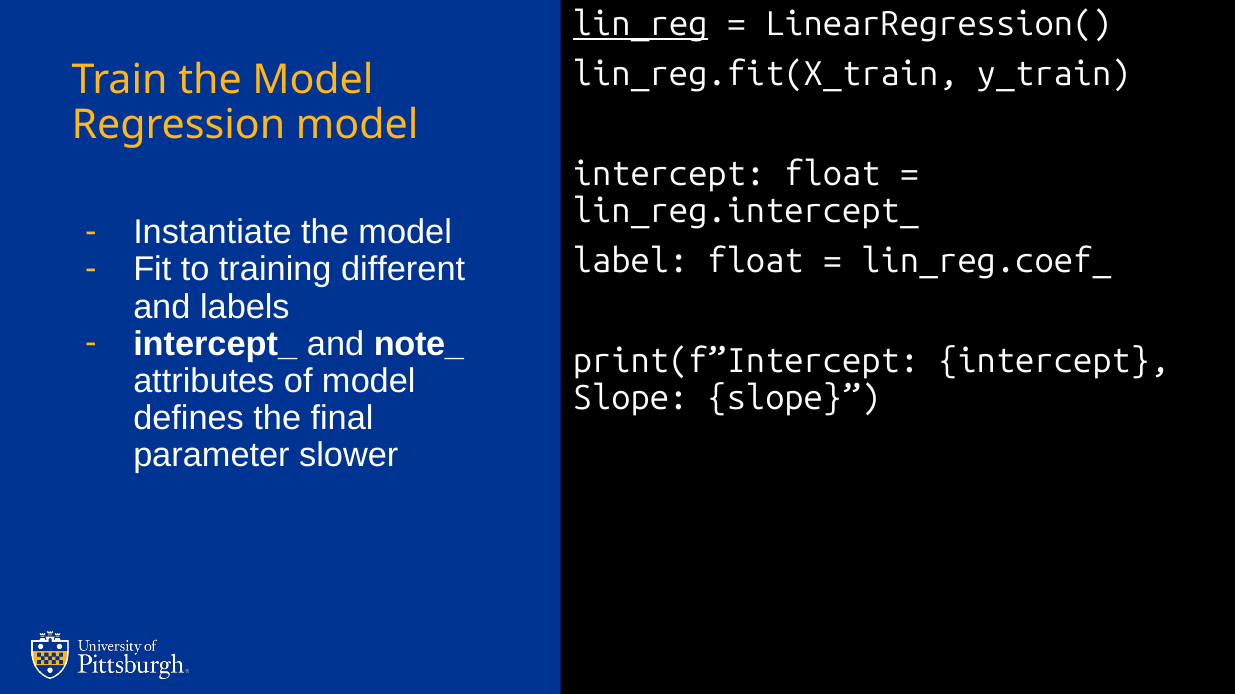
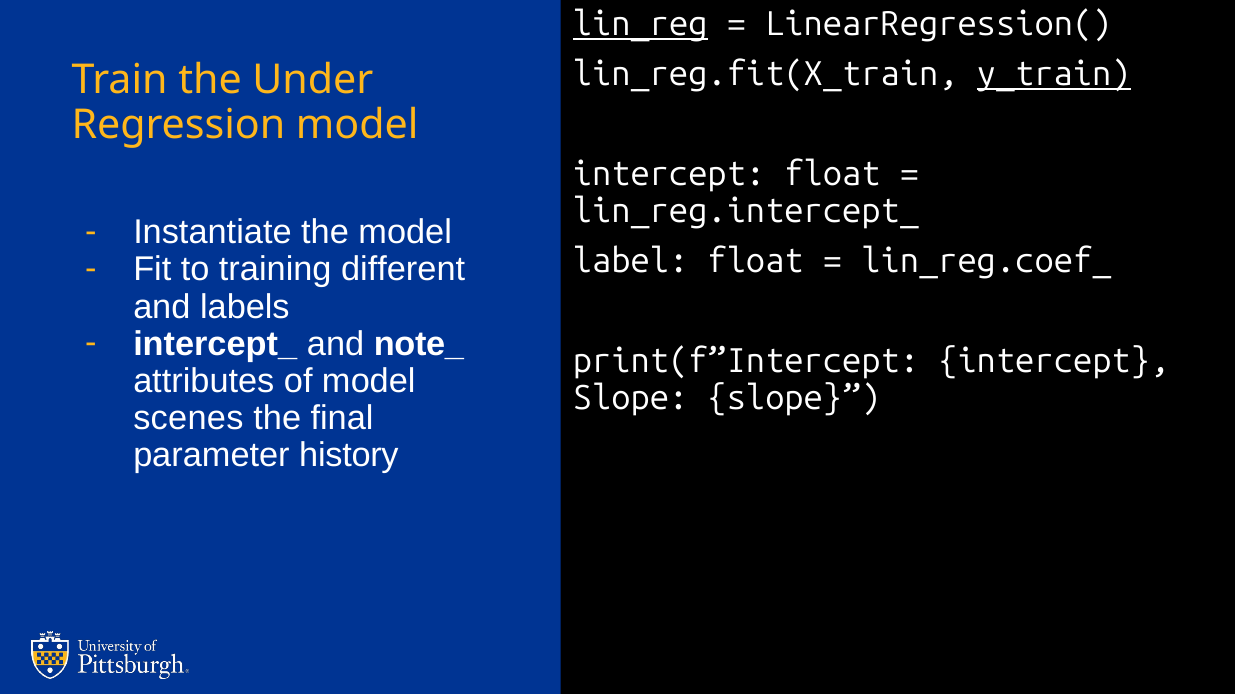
y_train underline: none -> present (1054, 74)
Train the Model: Model -> Under (313, 80)
defines: defines -> scenes (188, 418)
slower: slower -> history (349, 455)
